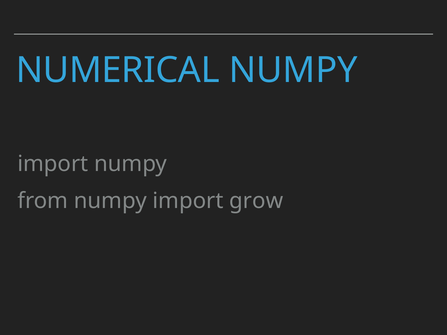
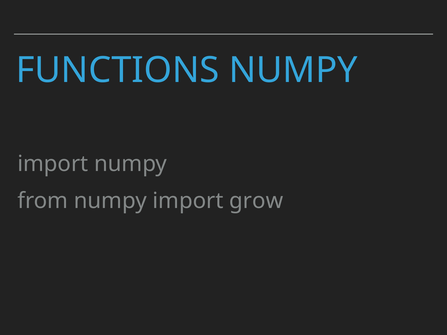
NUMERICAL: NUMERICAL -> FUNCTIONS (118, 70)
